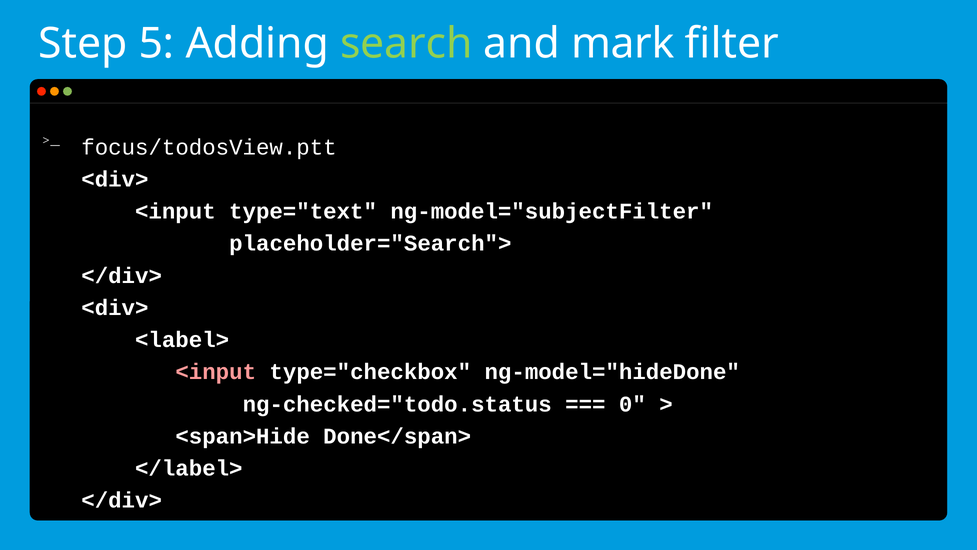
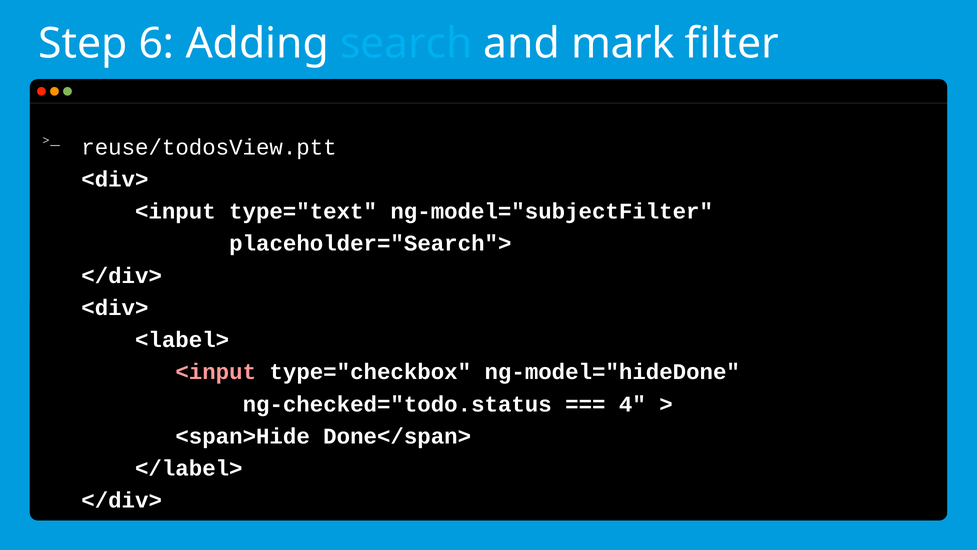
5: 5 -> 6 (156, 44)
search colour: light green -> light blue (406, 44)
focus/todosView.ptt: focus/todosView.ptt -> reuse/todosView.ptt (209, 147)
0: 0 -> 4 (632, 404)
